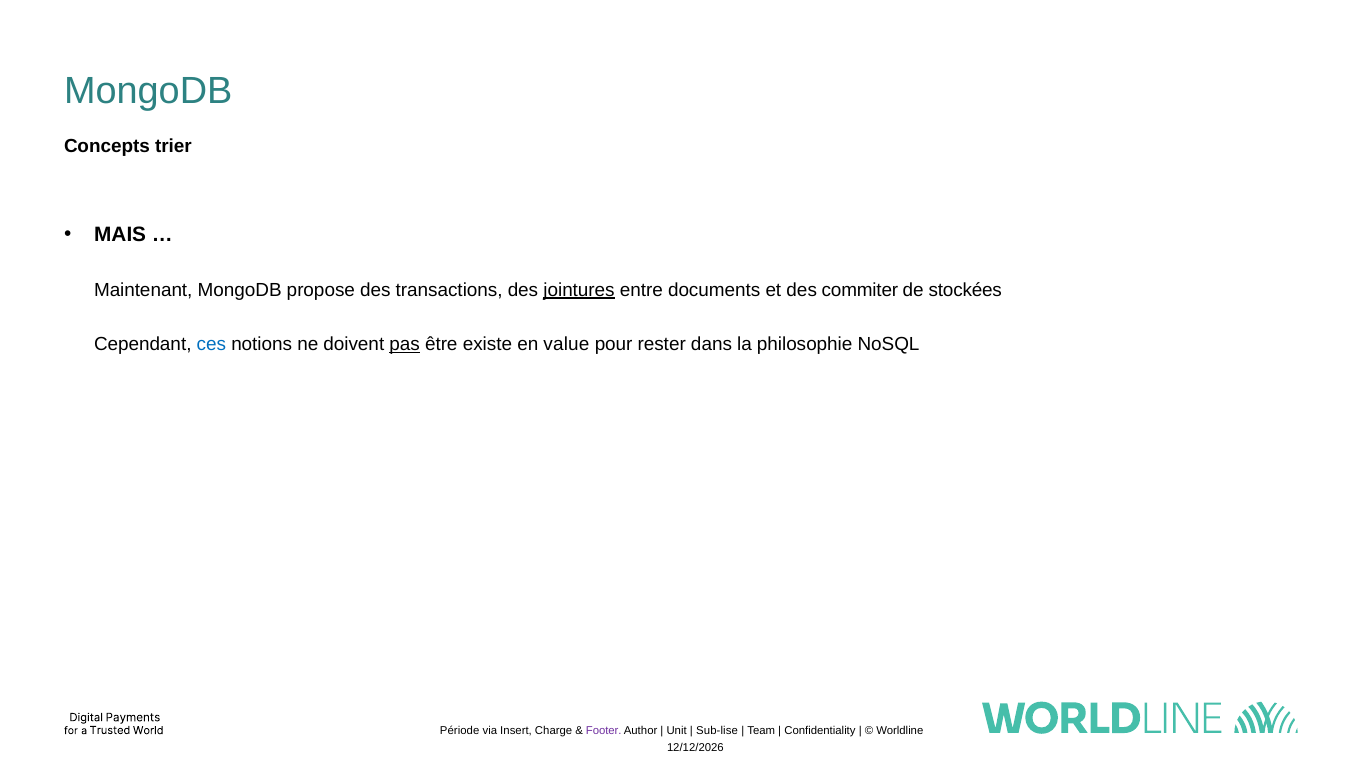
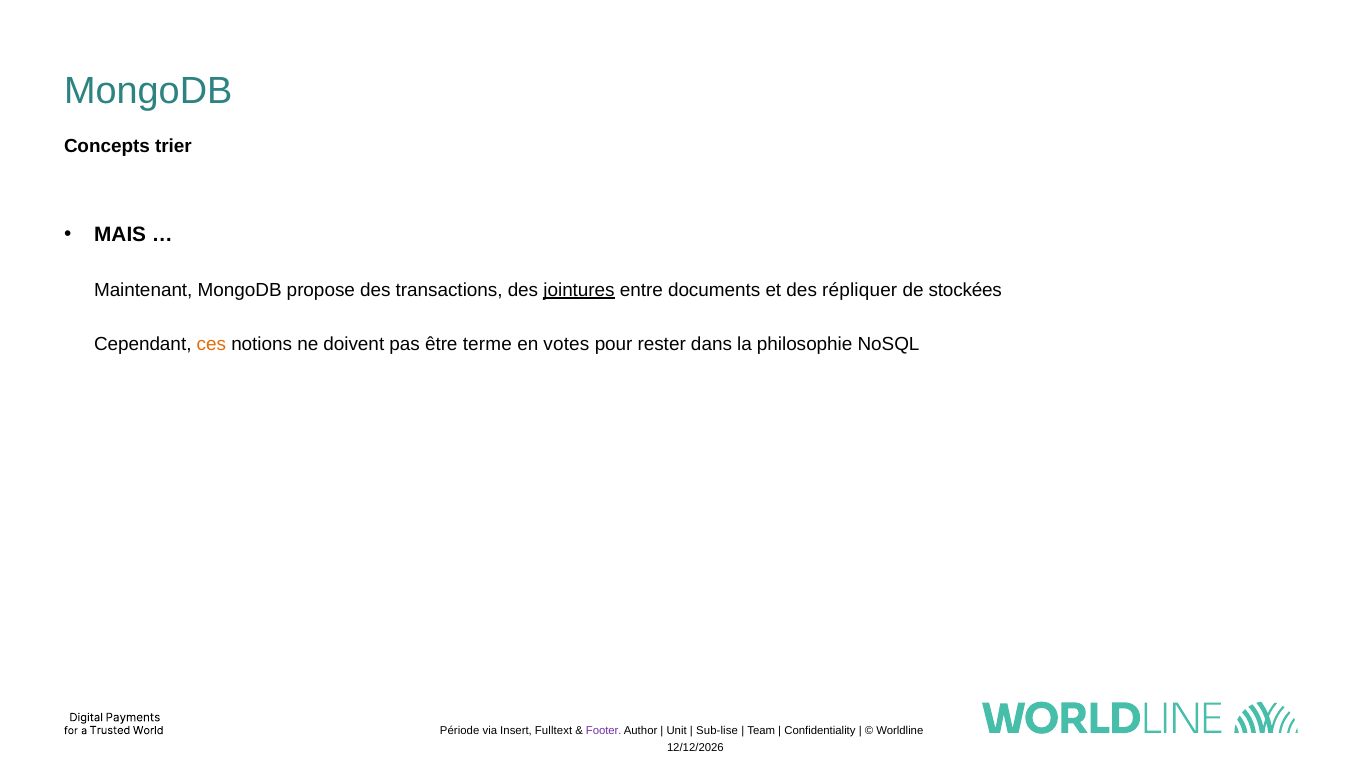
commiter: commiter -> répliquer (860, 290)
ces colour: blue -> orange (211, 344)
pas underline: present -> none (405, 344)
existe: existe -> terme (487, 344)
value: value -> votes (566, 344)
Charge: Charge -> Fulltext (554, 731)
